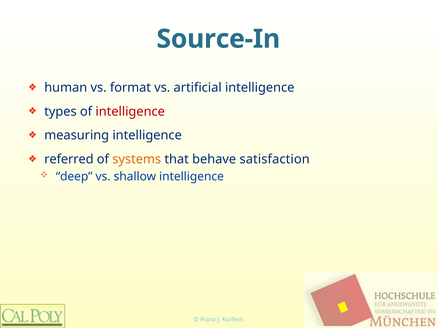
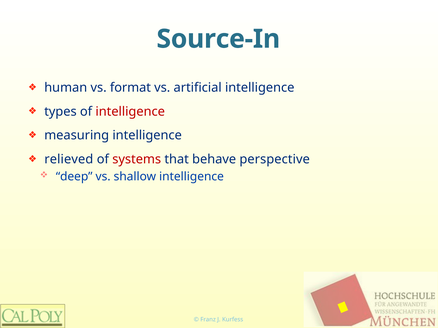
referred: referred -> relieved (69, 160)
systems colour: orange -> red (137, 160)
satisfaction: satisfaction -> perspective (275, 160)
